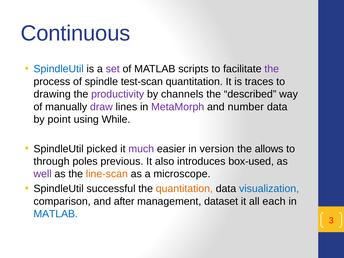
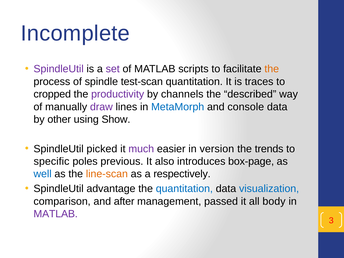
Continuous: Continuous -> Incomplete (75, 33)
SpindleUtil colour: blue -> purple (59, 69)
the colour: purple -> orange (272, 69)
drawing: drawing -> cropped (52, 94)
MetaMorph colour: purple -> blue (178, 107)
number: number -> console (246, 107)
point: point -> other (59, 119)
While: While -> Show (116, 119)
allows: allows -> trends (269, 149)
through: through -> specific (52, 161)
box-used: box-used -> box-page (251, 161)
well colour: purple -> blue (43, 174)
microscope: microscope -> respectively (182, 174)
successful: successful -> advantage (111, 189)
quantitation colour: orange -> blue (184, 189)
dataset: dataset -> passed (221, 201)
each: each -> body (274, 201)
MATLAB colour: blue -> purple (56, 214)
